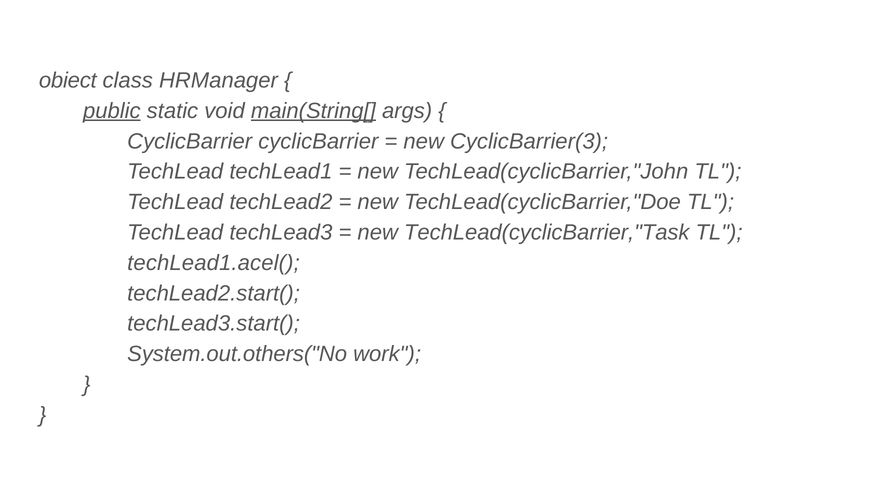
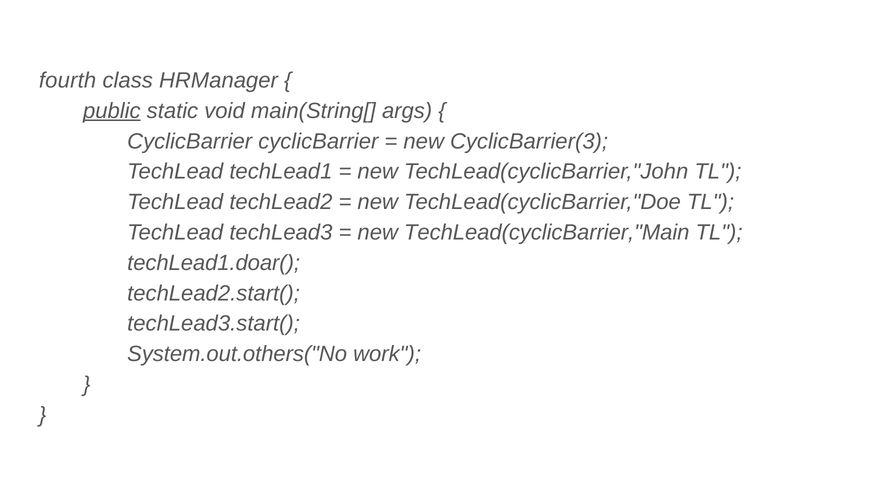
obiect: obiect -> fourth (68, 81)
main(String[ underline: present -> none (313, 111)
TechLead(cyclicBarrier,"Task: TechLead(cyclicBarrier,"Task -> TechLead(cyclicBarrier,"Main (547, 233)
techLead1.acel(: techLead1.acel( -> techLead1.doar( (214, 263)
